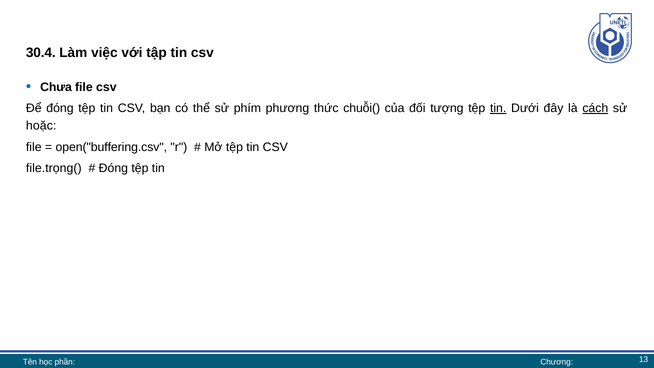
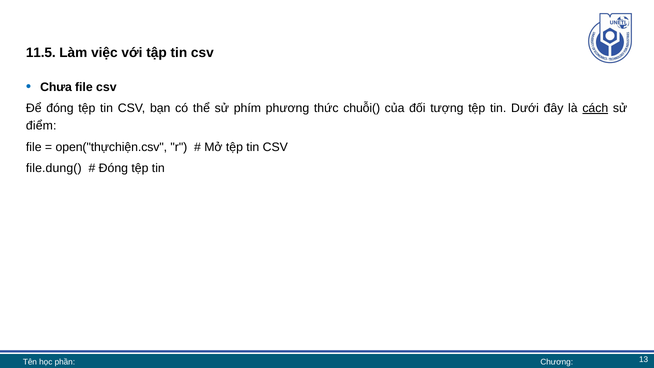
30.4: 30.4 -> 11.5 (41, 53)
tin underline: present -> none (498, 108)
hoặc: hoặc -> điểm (41, 126)
open("buffering.csv: open("buffering.csv -> open("thựchiện.csv (111, 147)
file.trọng(: file.trọng( -> file.dung( (54, 168)
